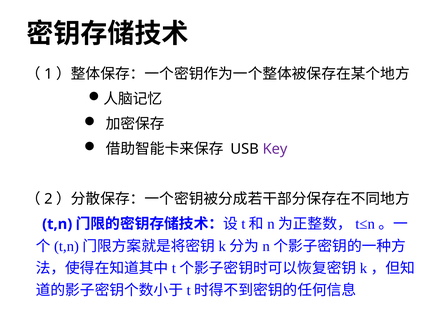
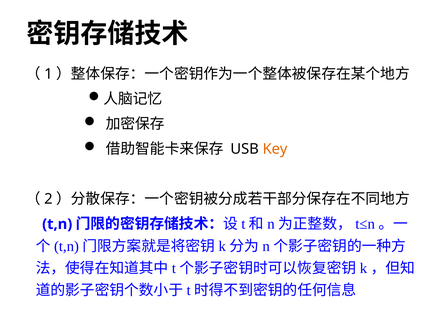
Key colour: purple -> orange (275, 149)
